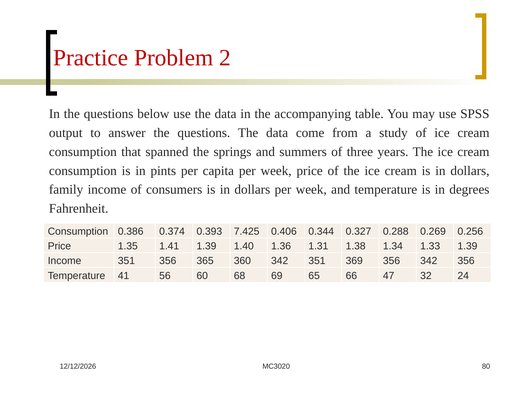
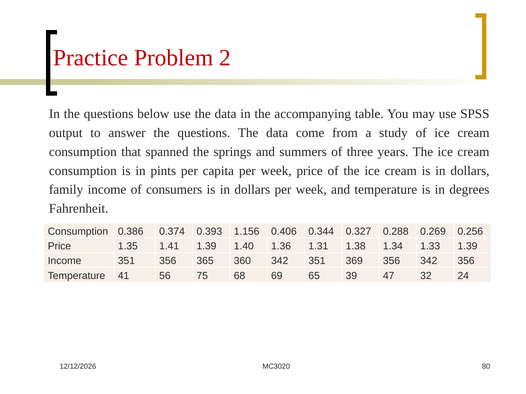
7.425: 7.425 -> 1.156 (247, 232)
60: 60 -> 75 (202, 276)
66: 66 -> 39 (351, 276)
